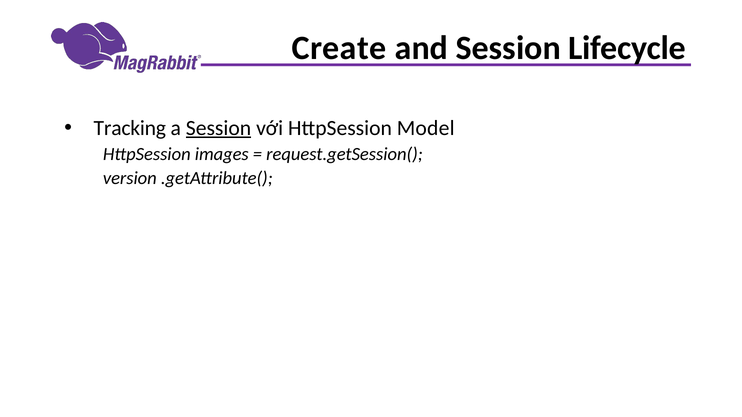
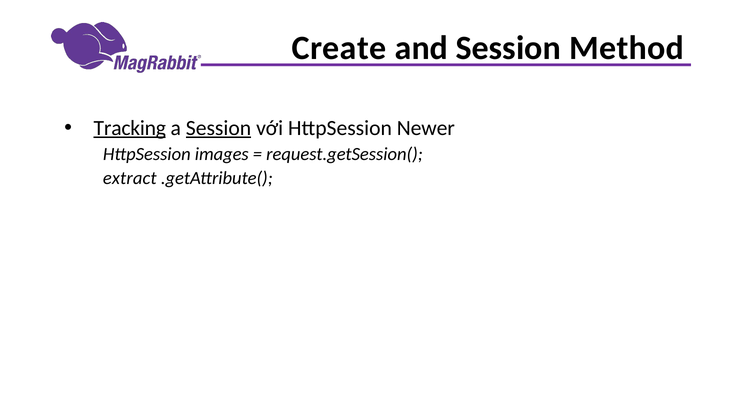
Lifecycle: Lifecycle -> Method (627, 48)
Tracking underline: none -> present (130, 128)
Model: Model -> Newer (426, 128)
version: version -> extract (130, 178)
